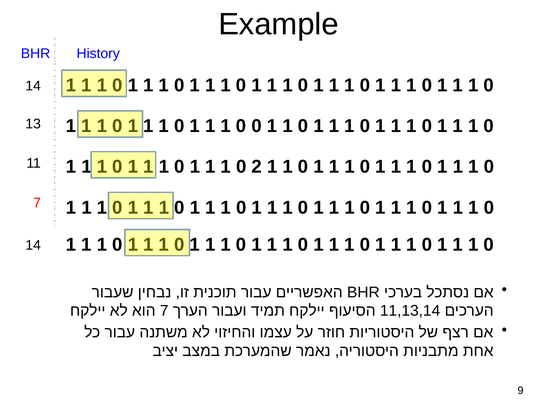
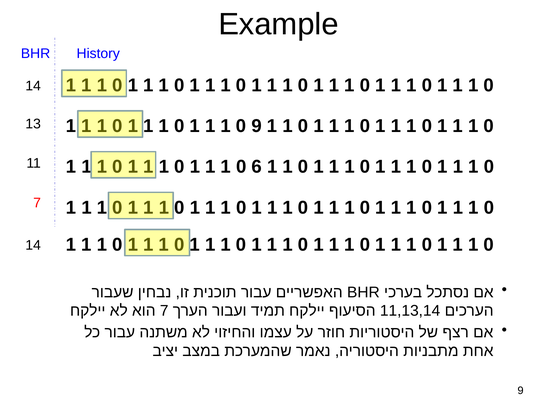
0: 0 -> 9 (257, 126)
2: 2 -> 6 (257, 167)
